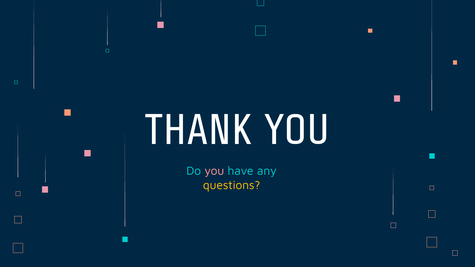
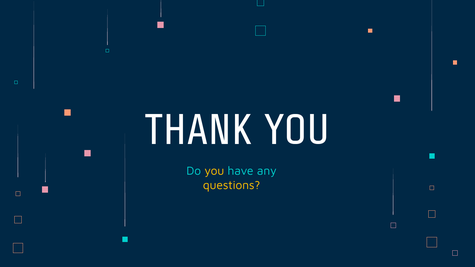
you colour: pink -> yellow (214, 171)
